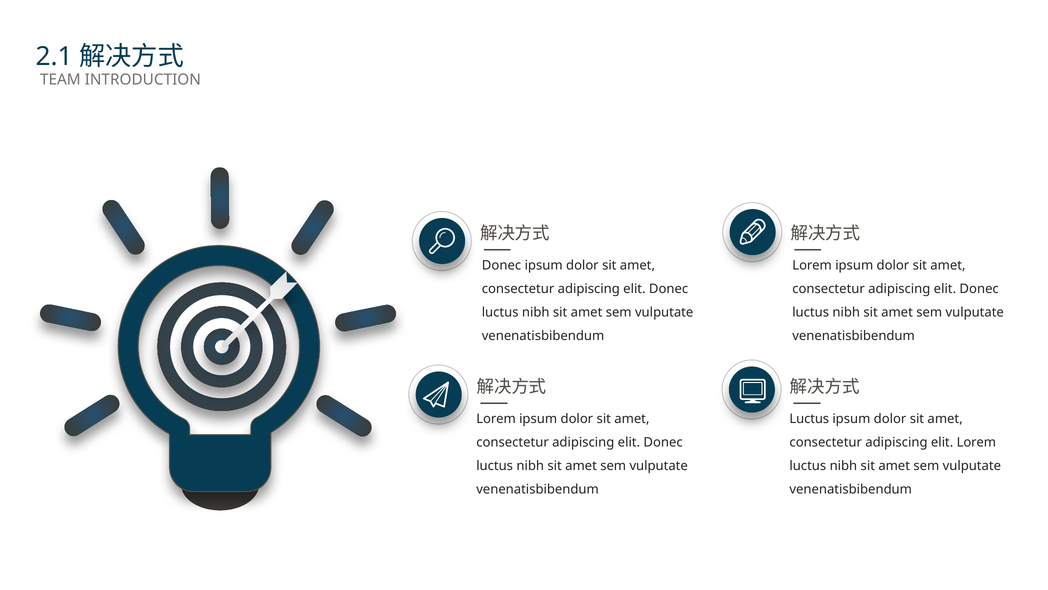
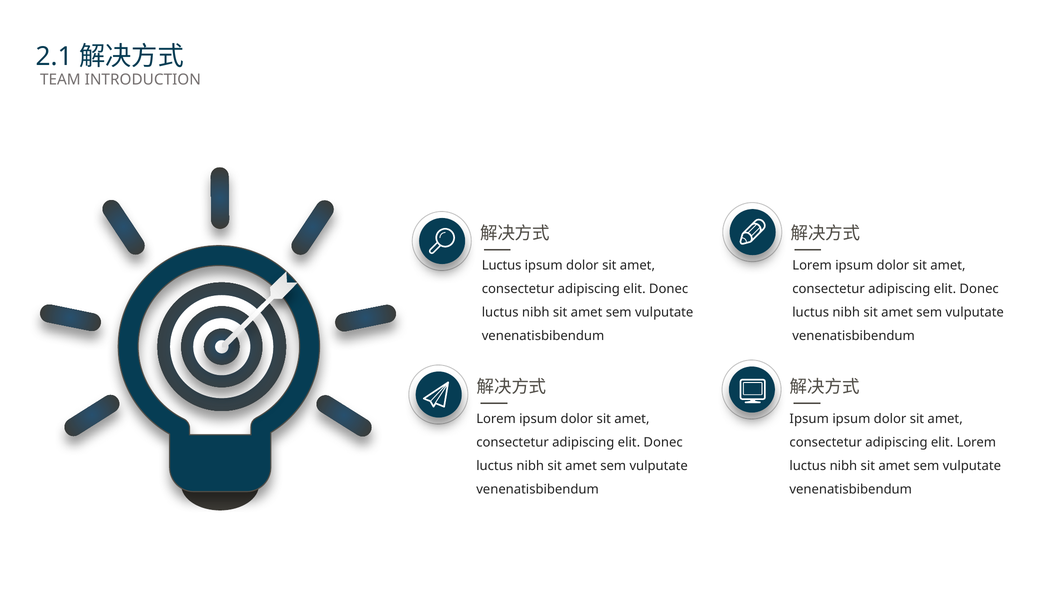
Donec: Donec -> Luctus (502, 265)
Luctus: Luctus -> Ipsum (809, 418)
